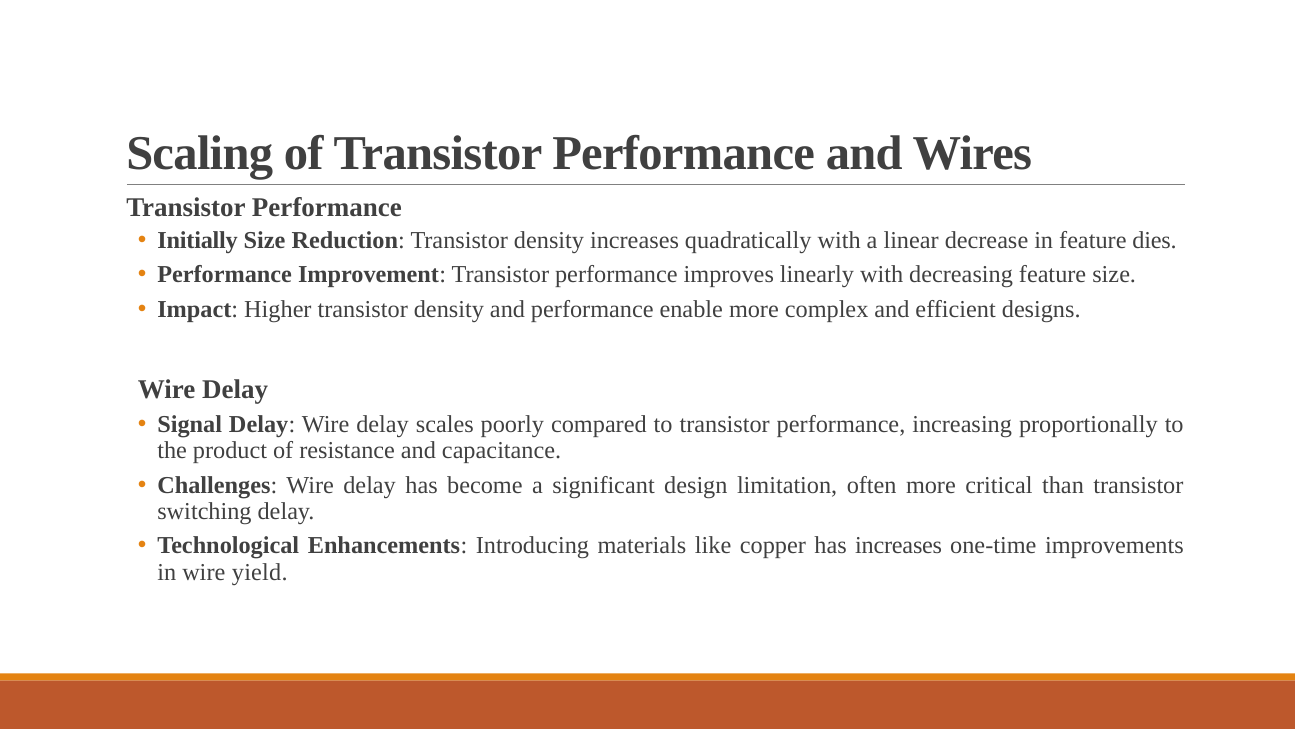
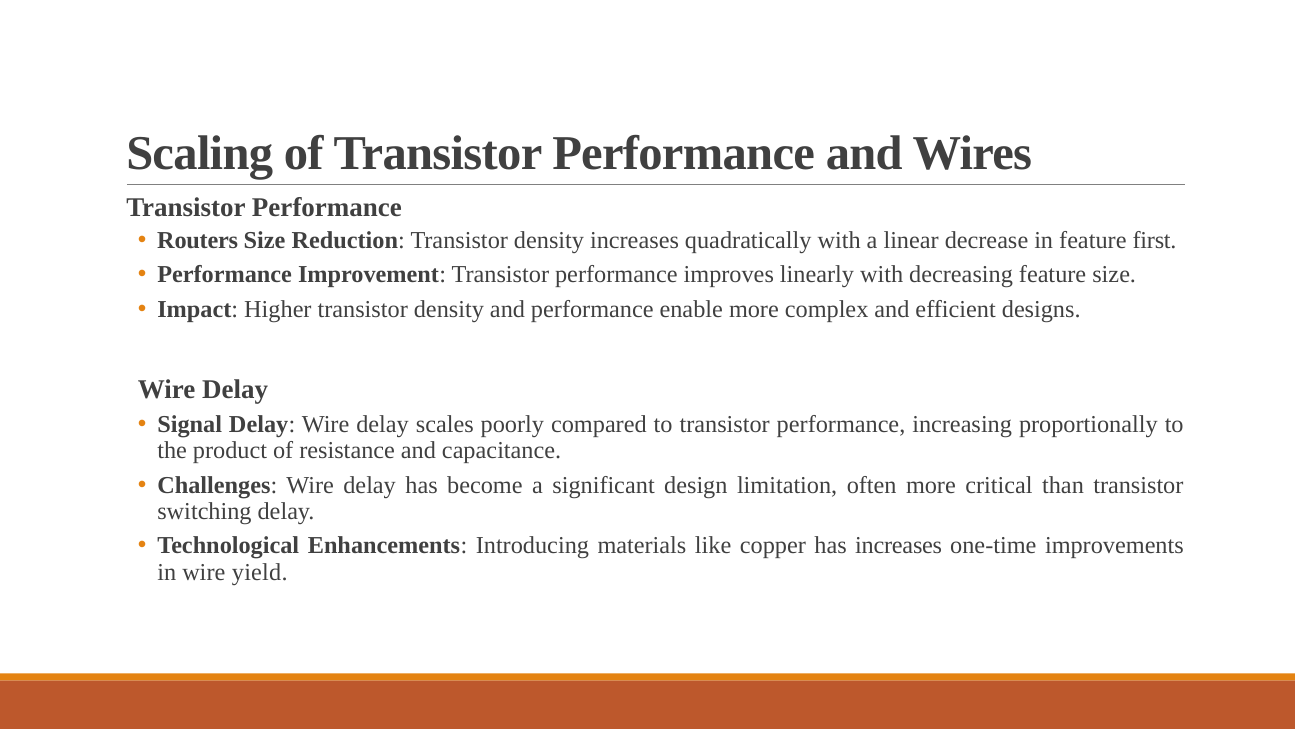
Initially: Initially -> Routers (198, 240)
dies: dies -> first (1155, 240)
